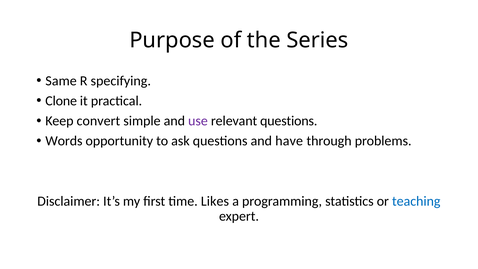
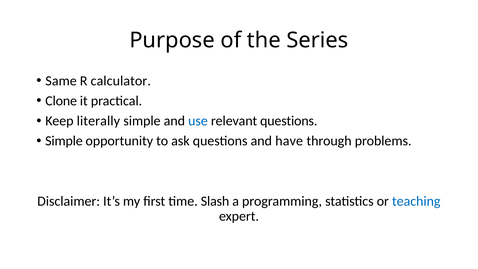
specifying: specifying -> calculator (121, 81)
convert: convert -> literally (98, 121)
use colour: purple -> blue (198, 121)
Words: Words -> Simple (64, 141)
Likes: Likes -> Slash (215, 201)
